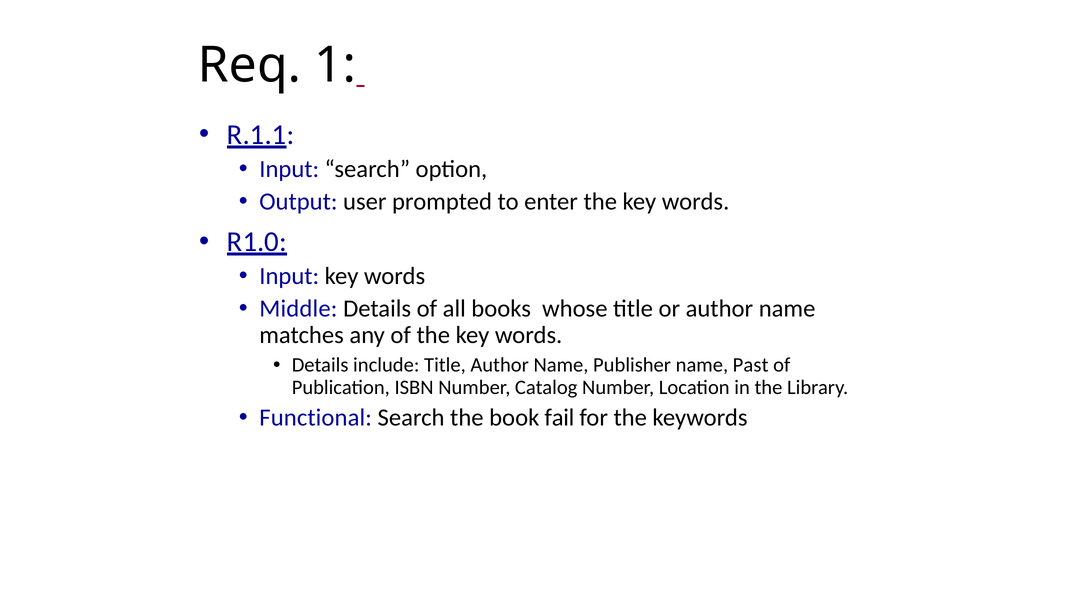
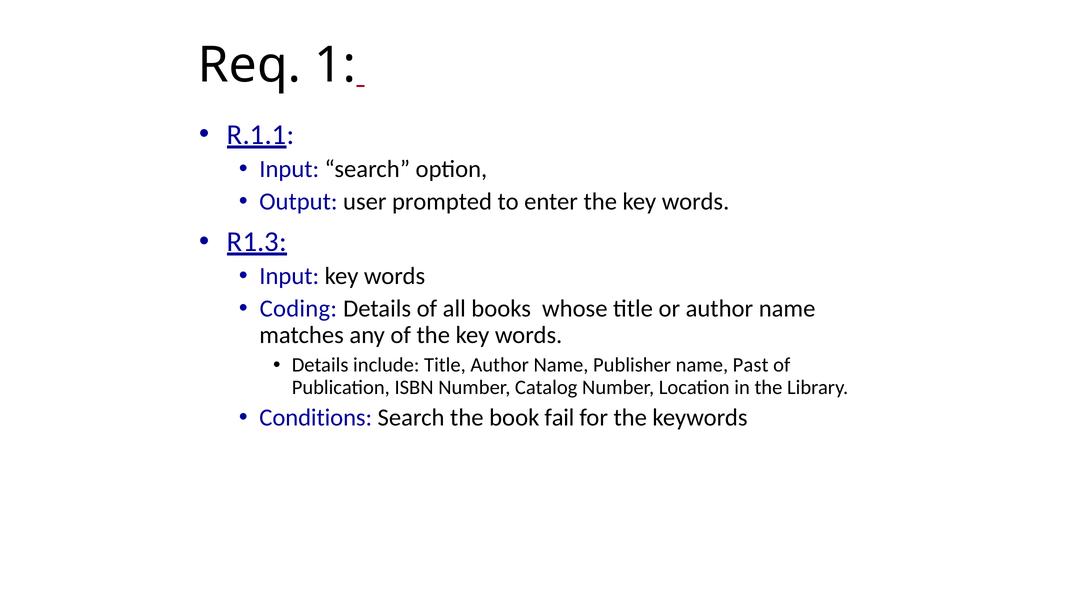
R1.0: R1.0 -> R1.3 (257, 242)
Middle: Middle -> Coding (298, 308)
Functional: Functional -> Conditions (316, 417)
